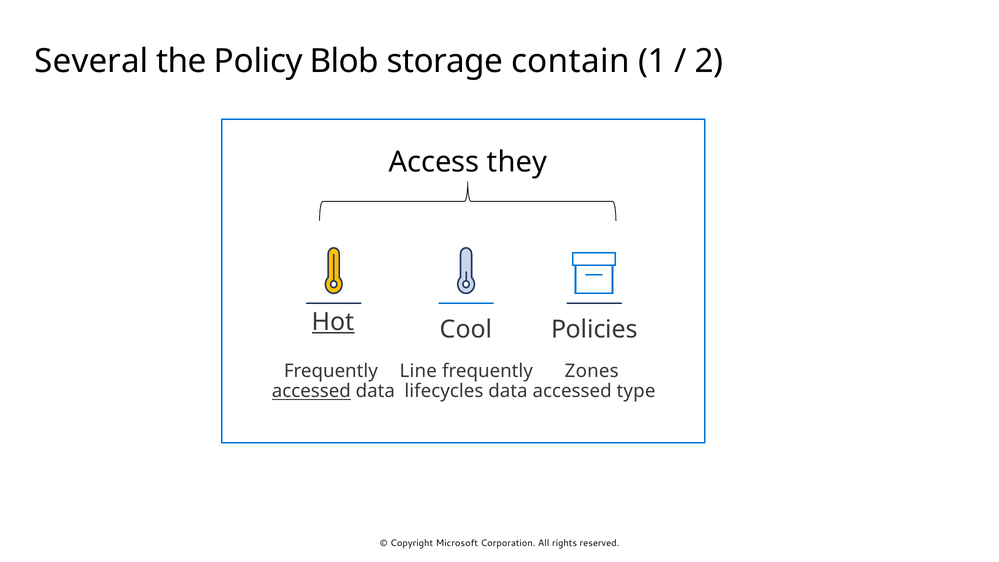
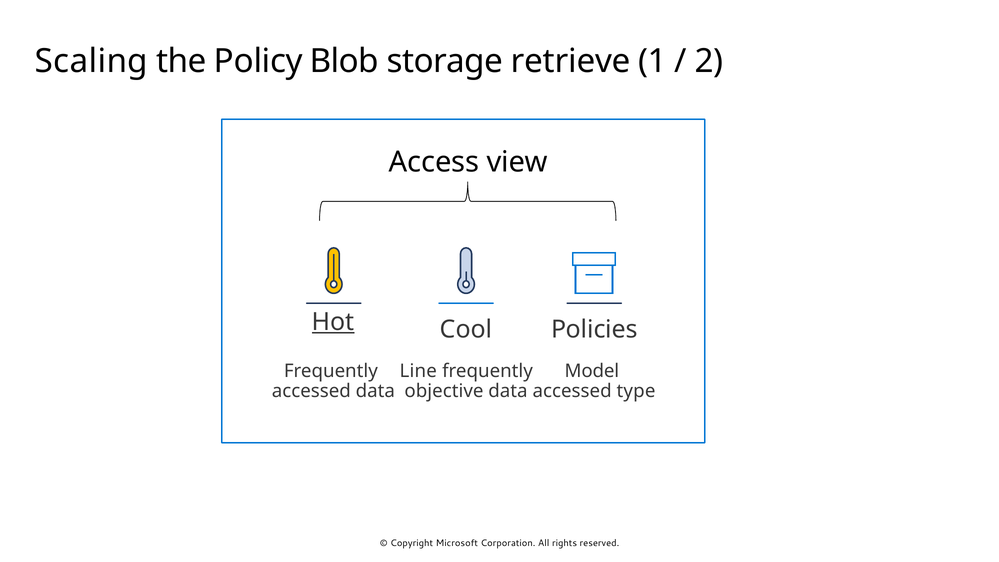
Several: Several -> Scaling (91, 61)
contain: contain -> retrieve (571, 61)
they: they -> view (517, 162)
Zones: Zones -> Model (592, 371)
accessed underline: present -> none (311, 391)
lifecycles: lifecycles -> objective (444, 391)
